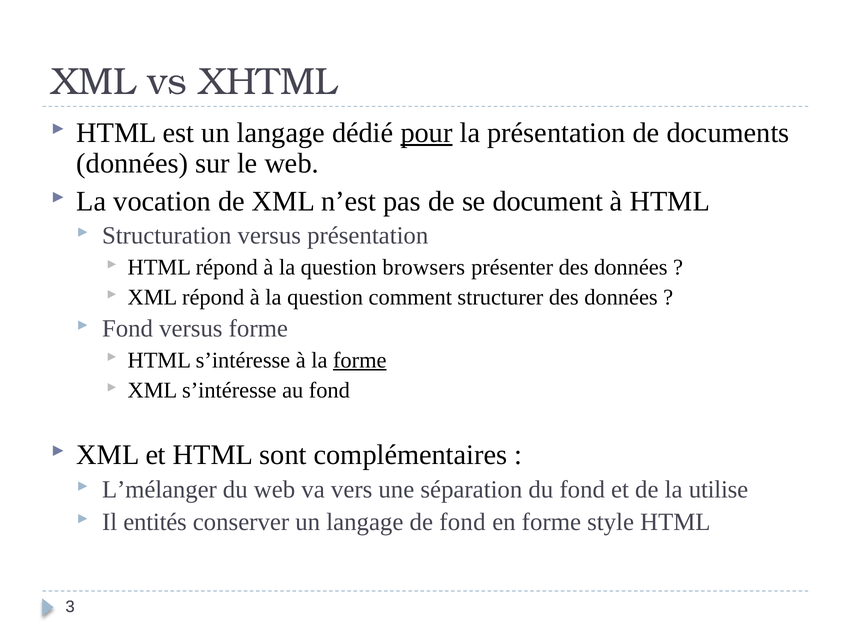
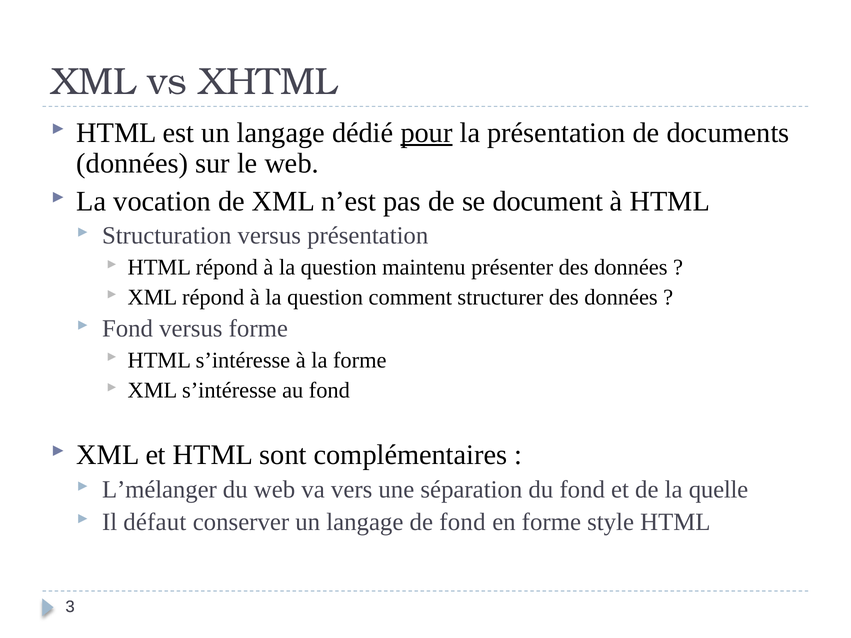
browsers: browsers -> maintenu (424, 267)
forme underline: present -> none (360, 360)
utilise: utilise -> quelle (719, 490)
entités: entités -> défaut (155, 522)
